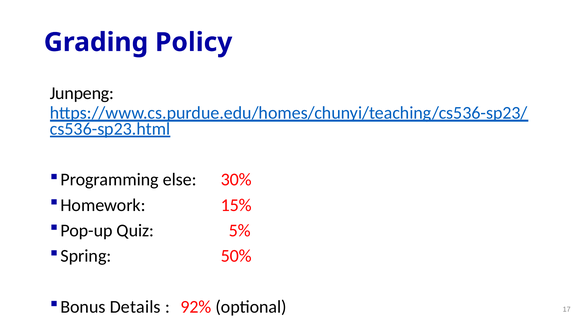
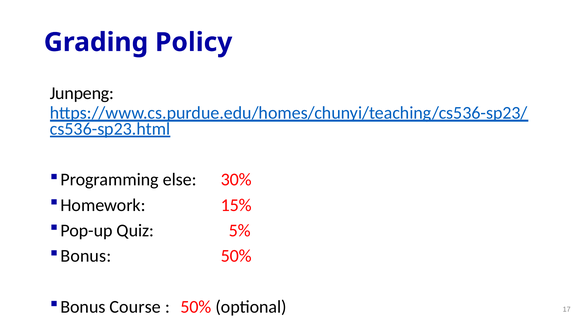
Spring: Spring -> Bonus (86, 256)
Details: Details -> Course (135, 306)
92%: 92% -> 50% (196, 306)
